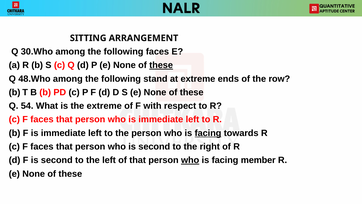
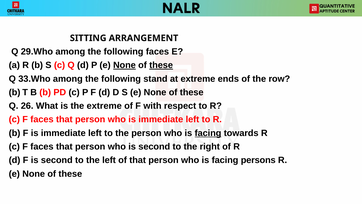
30.Who: 30.Who -> 29.Who (37, 52)
None underline: none -> present (124, 65)
48.Who: 48.Who -> 33.Who (34, 79)
54: 54 -> 26 (27, 106)
who underline: present -> none (190, 160)
member: member -> persons (258, 160)
